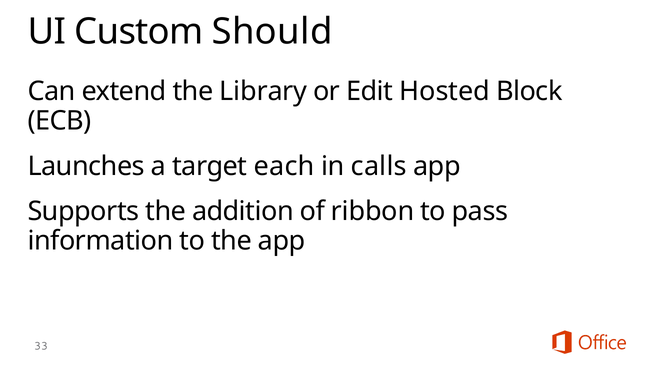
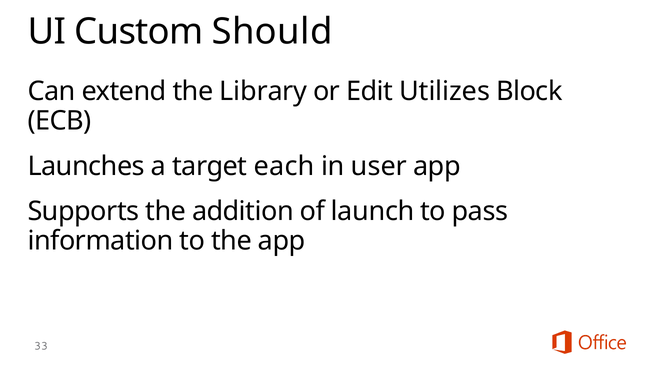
Hosted: Hosted -> Utilizes (445, 92)
calls: calls -> user (379, 166)
ribbon: ribbon -> launch (373, 212)
